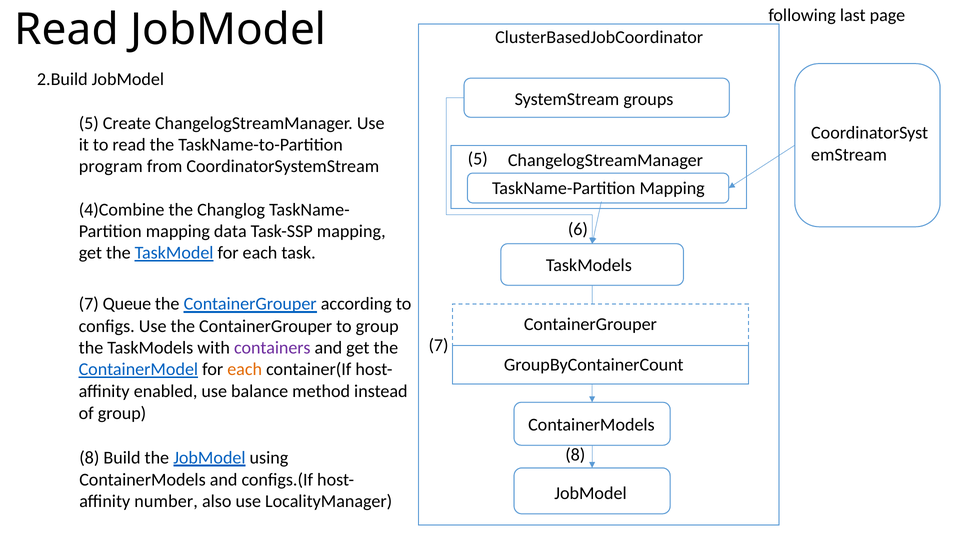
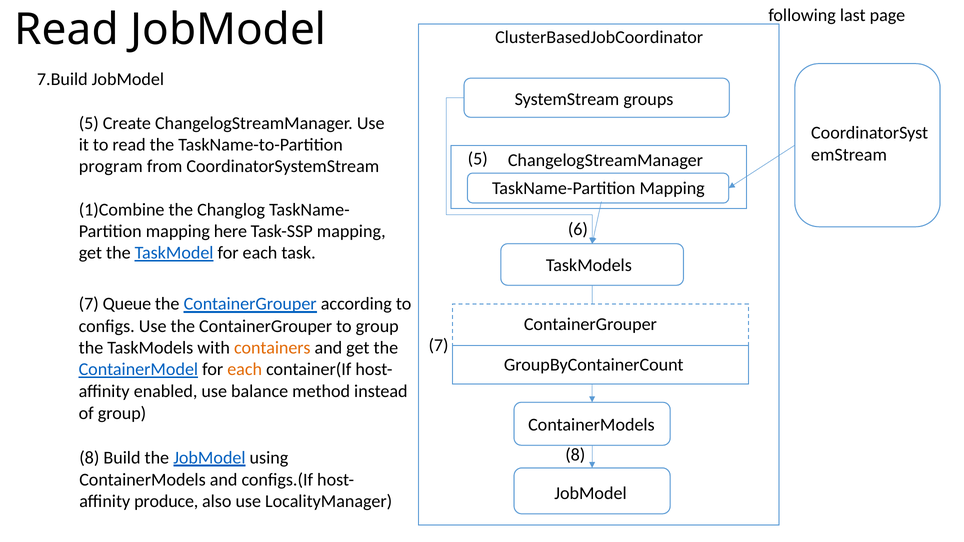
2.Build: 2.Build -> 7.Build (62, 79)
4)Combine: 4)Combine -> 1)Combine (122, 210)
data: data -> here (230, 231)
containers colour: purple -> orange (272, 348)
number: number -> produce (166, 502)
